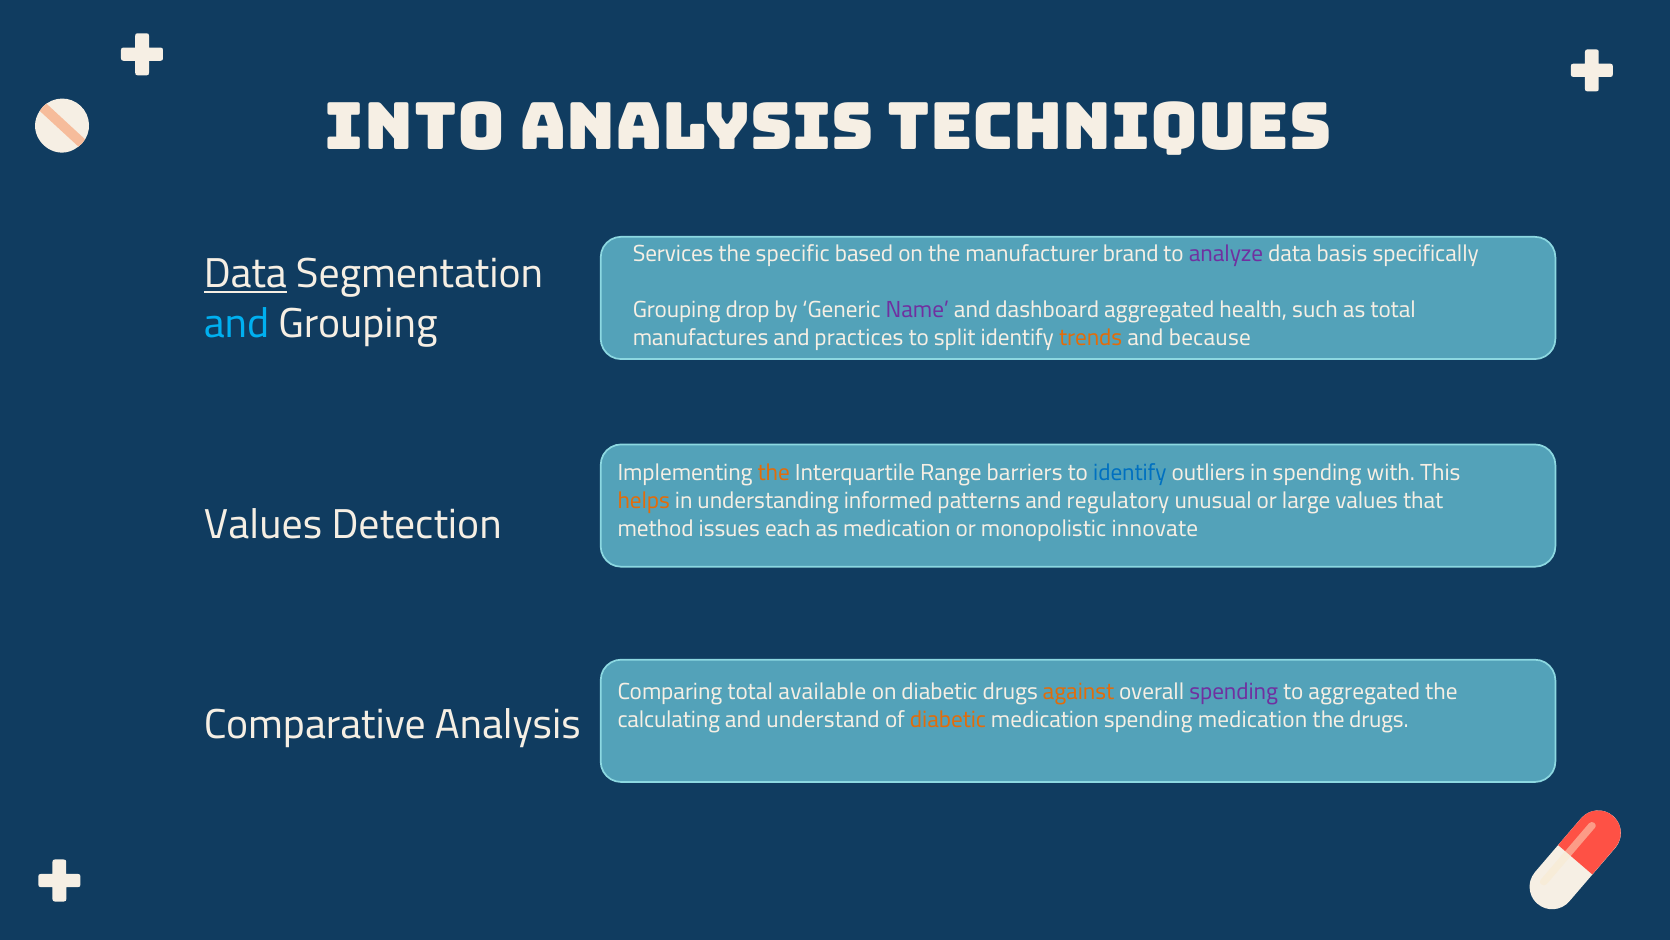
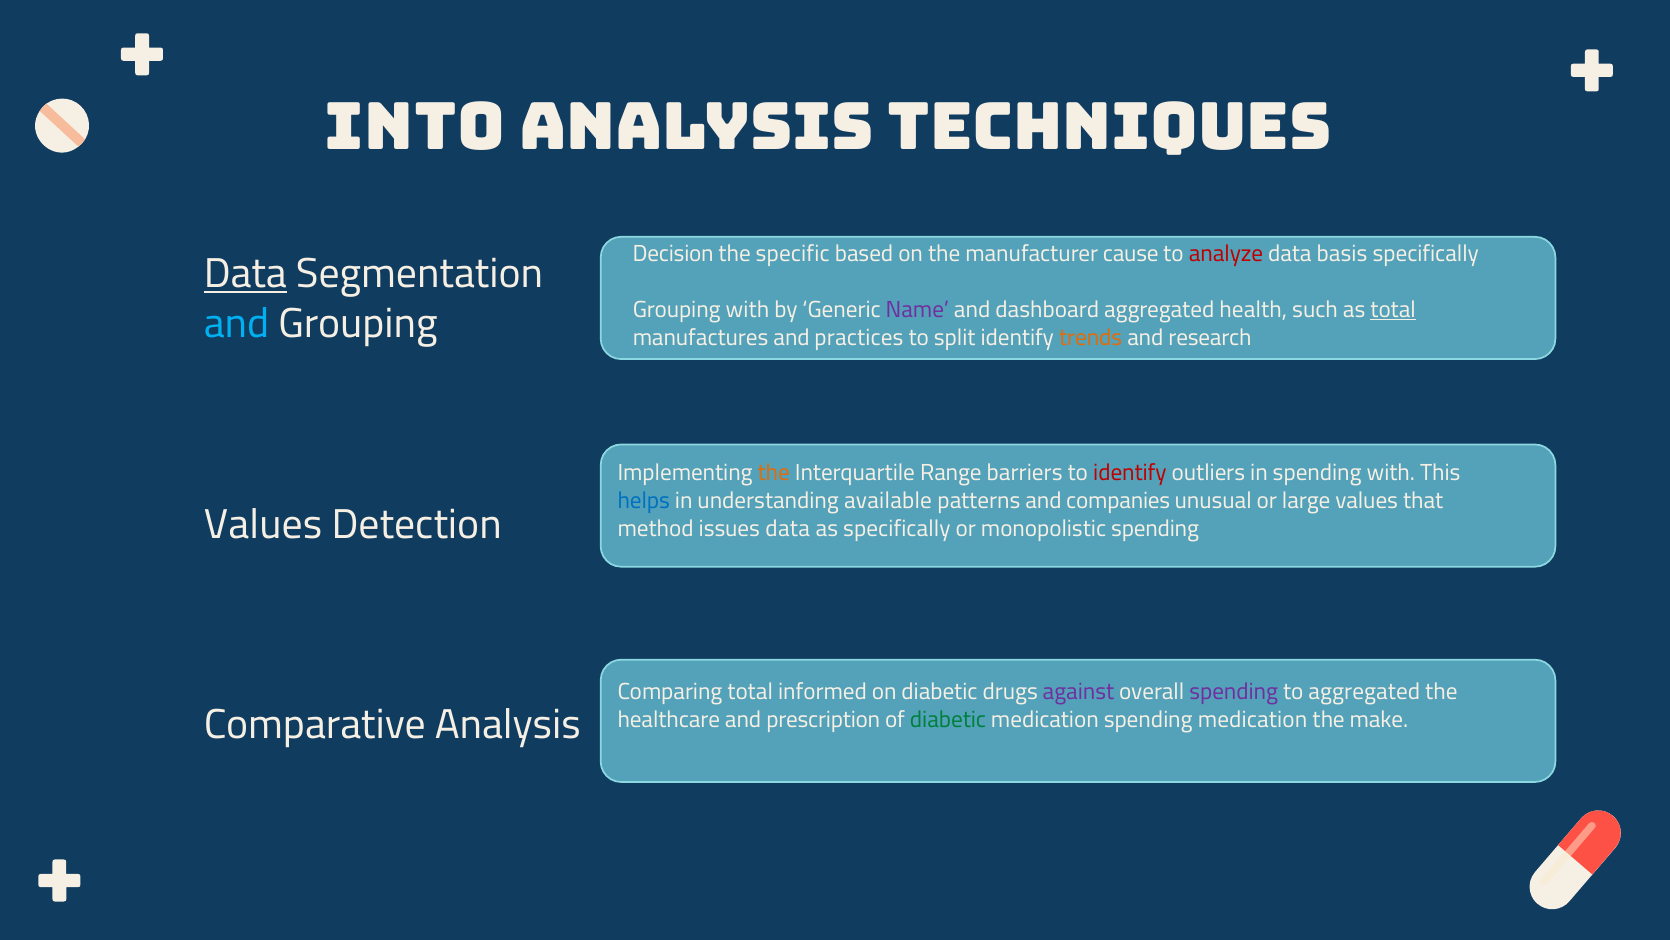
Services: Services -> Decision (673, 254)
brand: brand -> cause (1131, 254)
analyze colour: purple -> red (1226, 254)
Grouping drop: drop -> with (747, 309)
total underline: none -> present (1393, 309)
because: because -> research (1210, 337)
identify colour: blue -> red (1130, 473)
helps colour: orange -> blue (644, 501)
informed: informed -> available (888, 501)
regulatory: regulatory -> companies (1118, 501)
issues each: each -> data (788, 528)
as medication: medication -> specifically (897, 528)
monopolistic innovate: innovate -> spending (1155, 528)
available: available -> informed (822, 692)
against colour: orange -> purple (1079, 692)
calculating: calculating -> healthcare (669, 719)
understand: understand -> prescription (823, 719)
diabetic colour: orange -> green (948, 719)
the drugs: drugs -> make (1379, 719)
